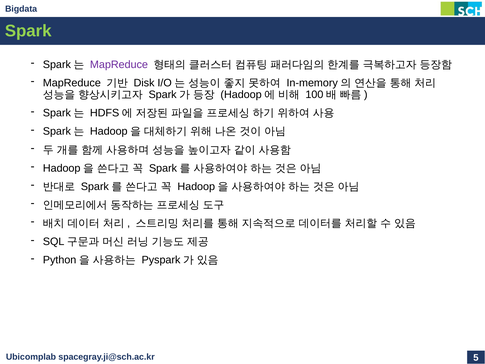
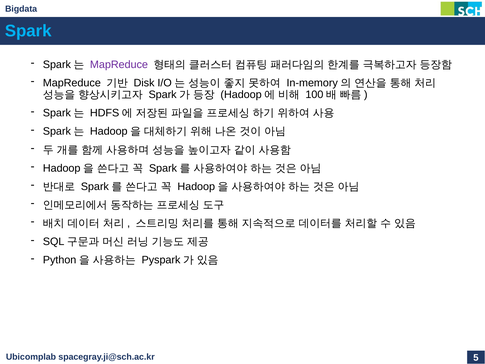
Spark colour: light green -> light blue (28, 31)
